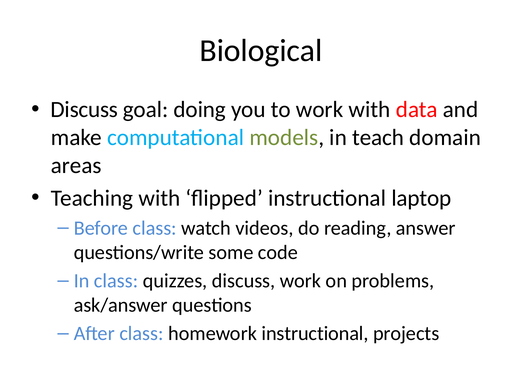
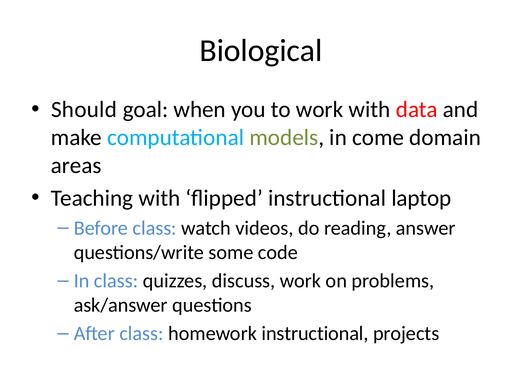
Discuss: Discuss -> Should (84, 110)
doing: doing -> when (200, 110)
teach: teach -> come (378, 137)
